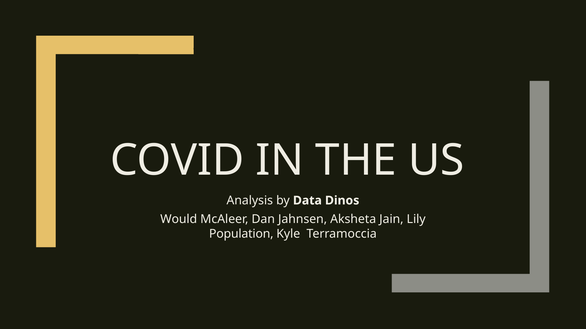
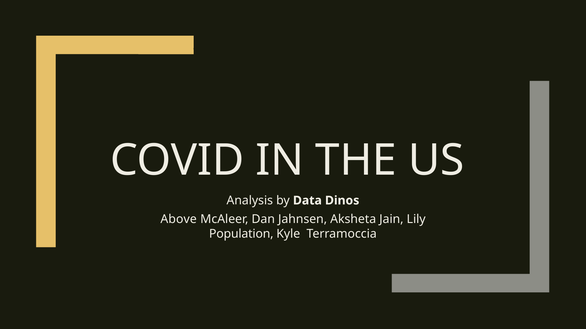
Would: Would -> Above (179, 219)
